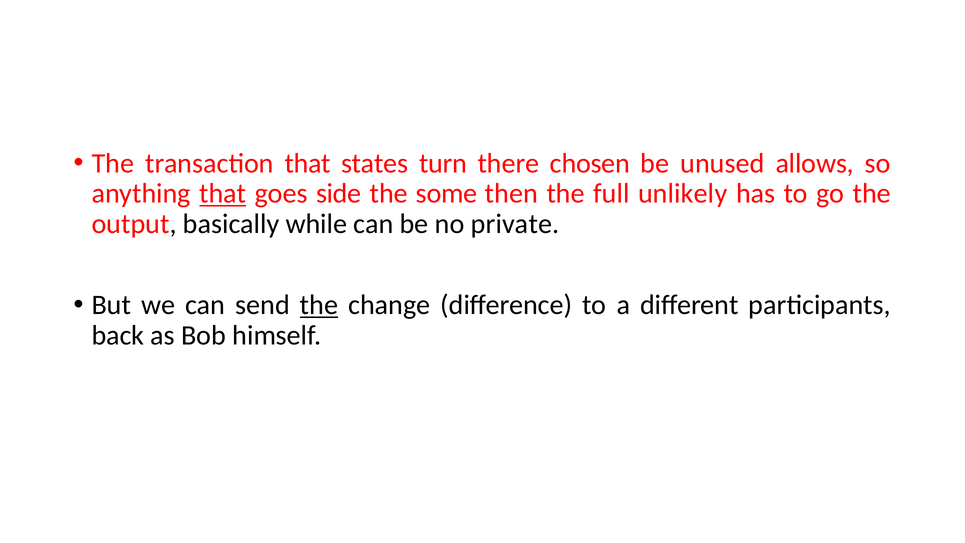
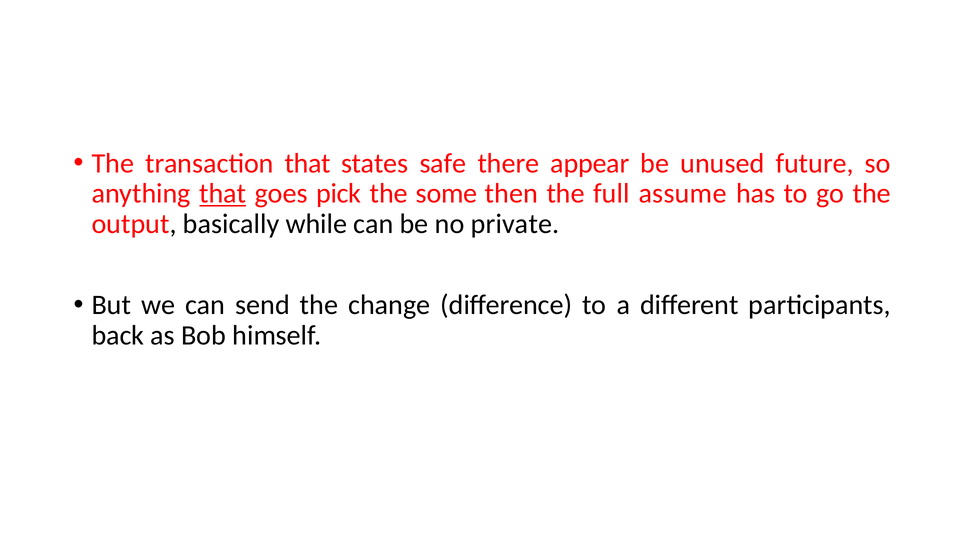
turn: turn -> safe (443, 163)
chosen: chosen -> appear (590, 163)
allows: allows -> future (815, 163)
side: side -> pick (339, 194)
unlikely: unlikely -> assume (683, 194)
the underline: present -> none (319, 305)
